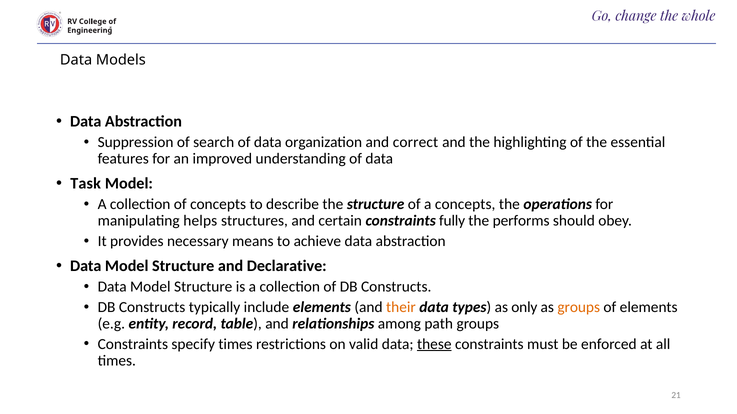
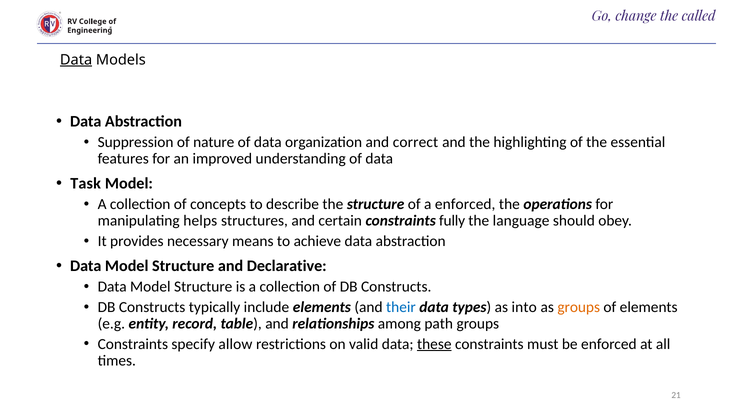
whole: whole -> called (699, 16)
Data underline: none -> present (76, 60)
search: search -> nature (214, 143)
a concepts: concepts -> enforced (465, 205)
performs: performs -> language (521, 221)
their colour: orange -> blue (401, 308)
only: only -> into (524, 308)
specify times: times -> allow (235, 345)
